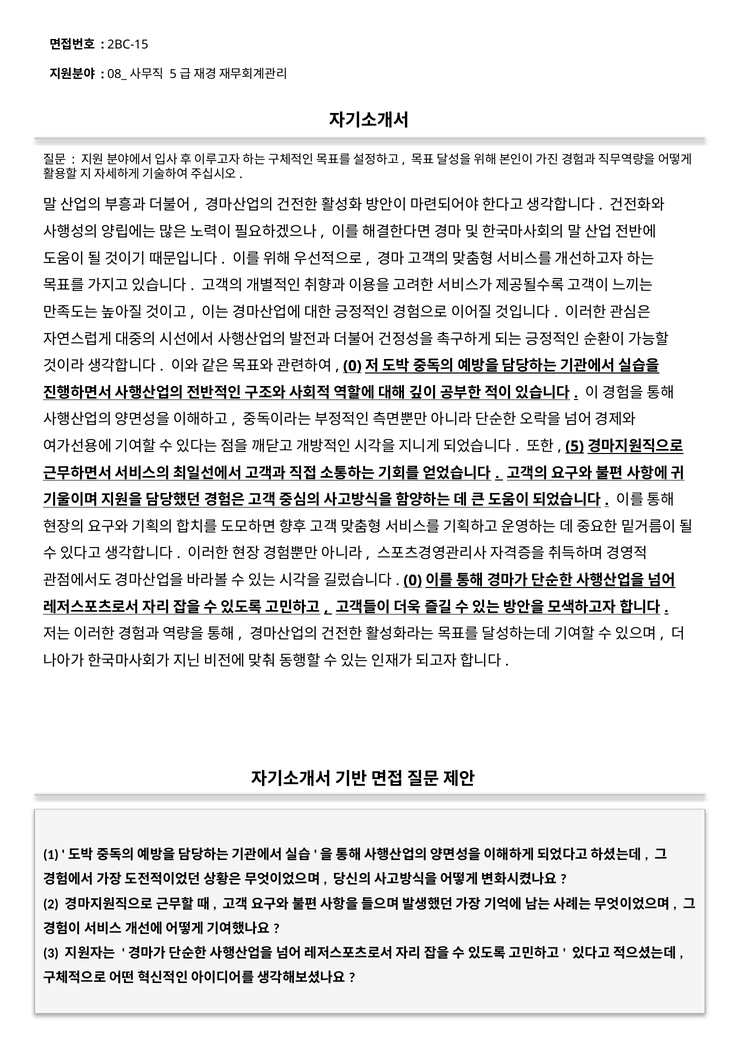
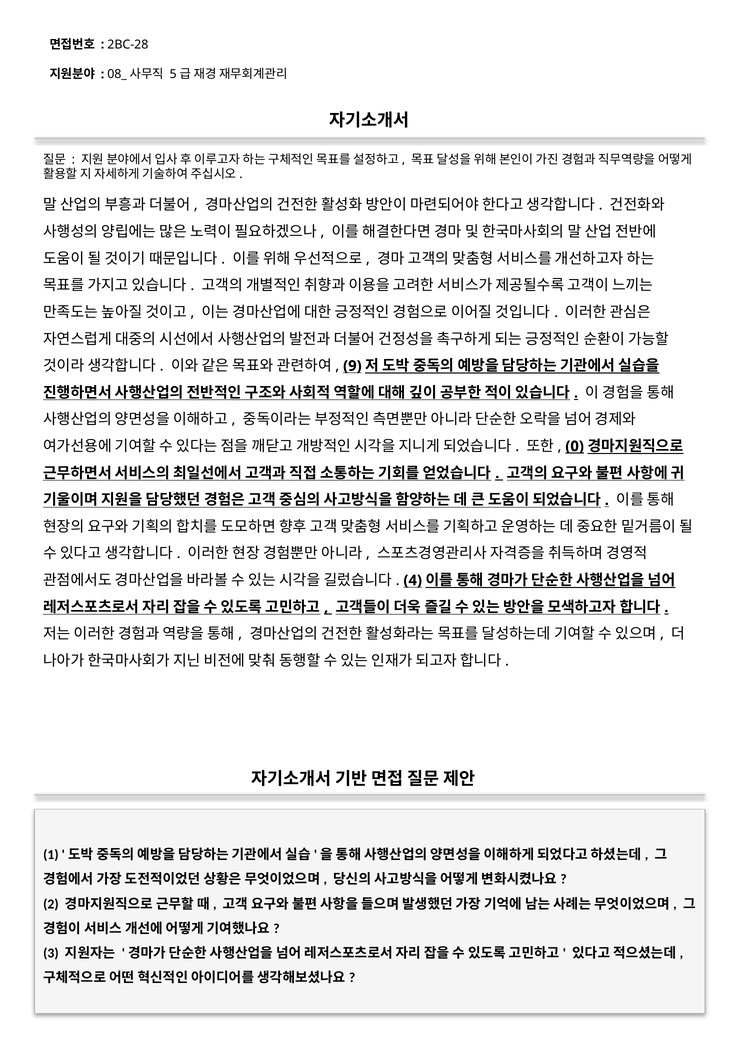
2BC-15: 2BC-15 -> 2BC-28 (128, 44)
0: 0 -> 9 (352, 366)
5: 5 -> 0 (575, 446)
0: 0 -> 4 (413, 580)
